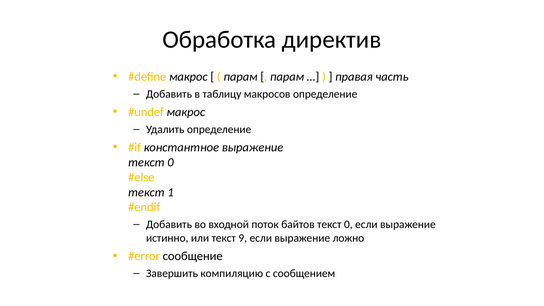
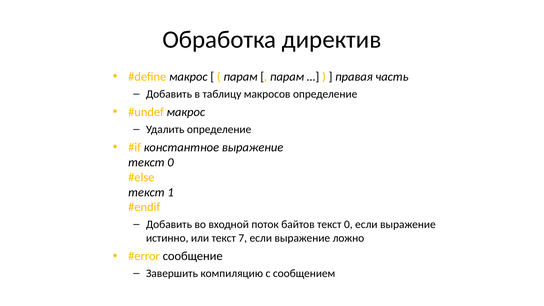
9: 9 -> 7 (243, 238)
